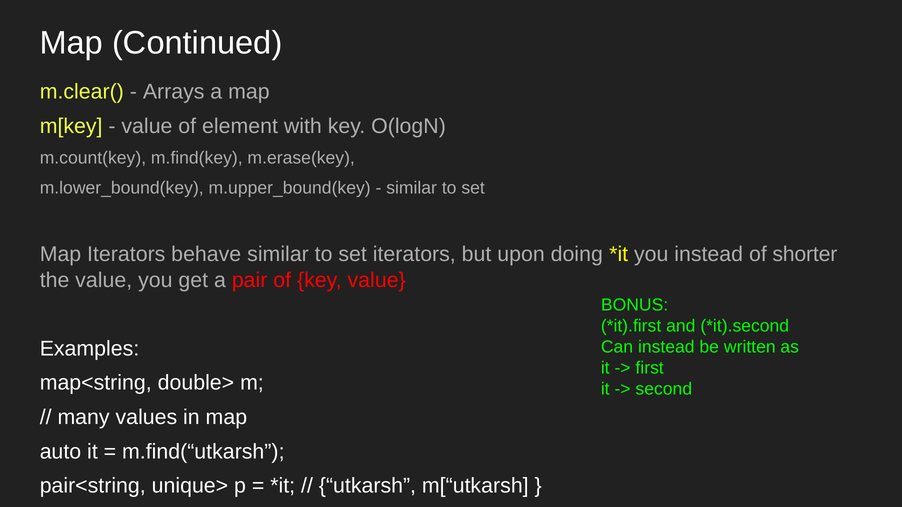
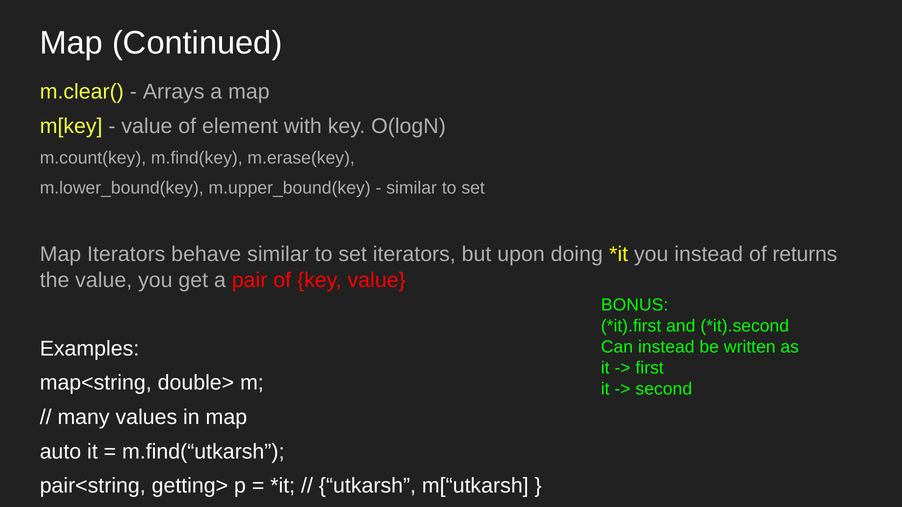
shorter: shorter -> returns (805, 255)
unique>: unique> -> getting> (190, 486)
